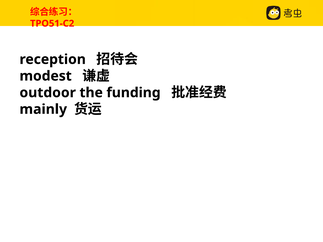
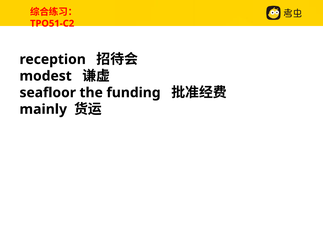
outdoor: outdoor -> seafloor (48, 93)
